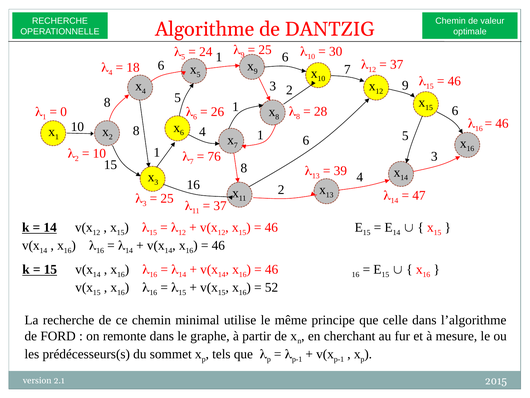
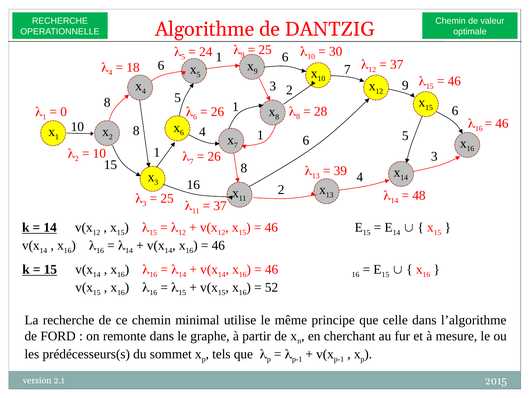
76: 76 -> 26 (214, 156)
47: 47 -> 48 (419, 195)
